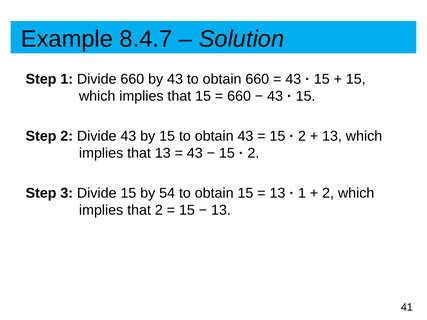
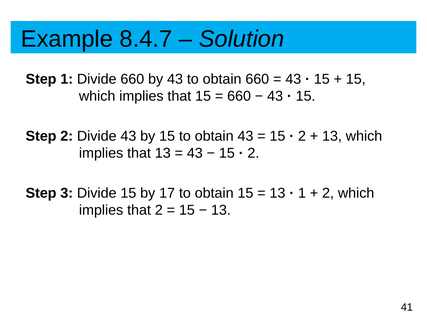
54: 54 -> 17 (167, 193)
